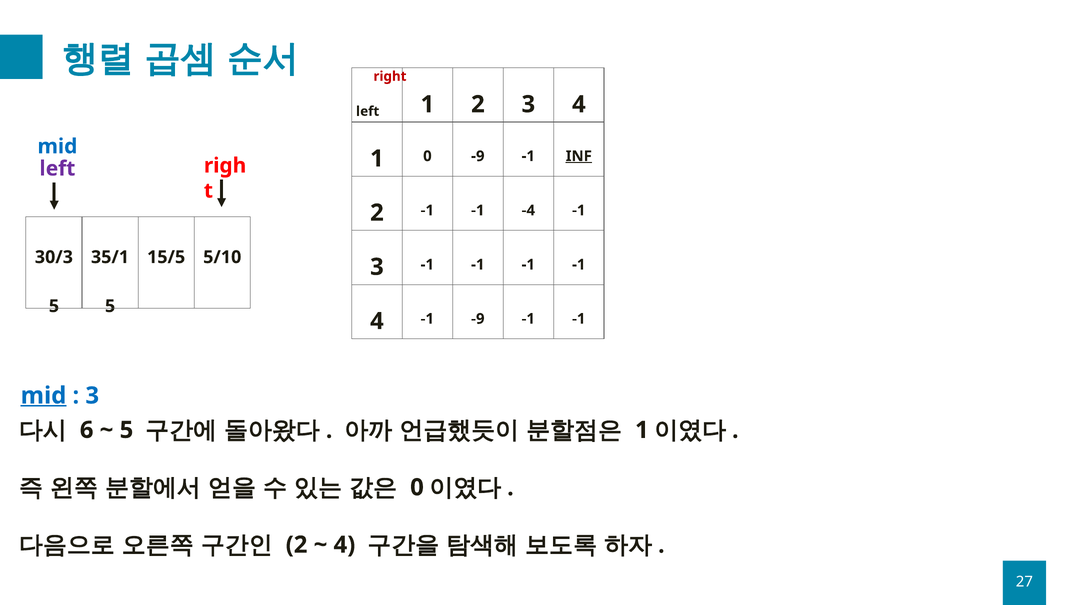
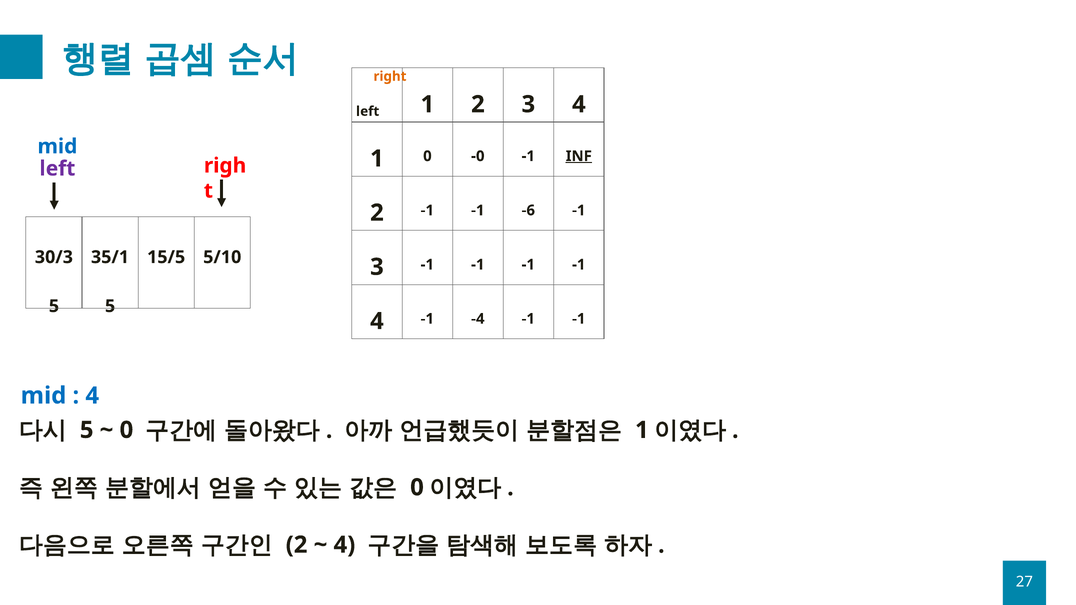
right colour: red -> orange (390, 76)
0 -9: -9 -> -0 (478, 156)
-4: -4 -> -6 (528, 210)
-1 -9: -9 -> -4 (478, 319)
mid underline: present -> none (43, 396)
3: 3 -> 4 (92, 396)
6: 6 -> 5 (87, 430)
5: 5 -> 0 (126, 430)
